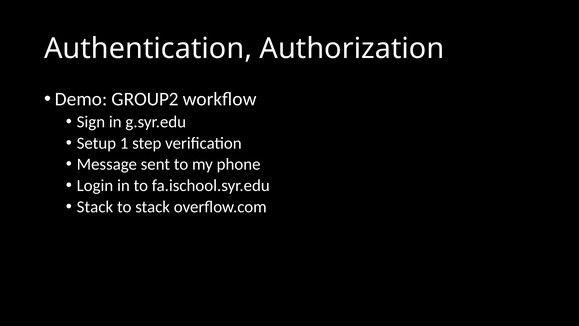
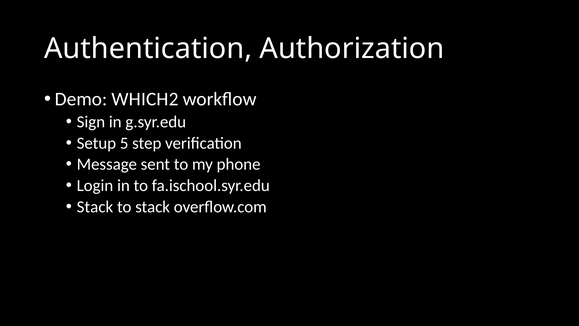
GROUP2: GROUP2 -> WHICH2 (145, 99)
1: 1 -> 5 (124, 143)
